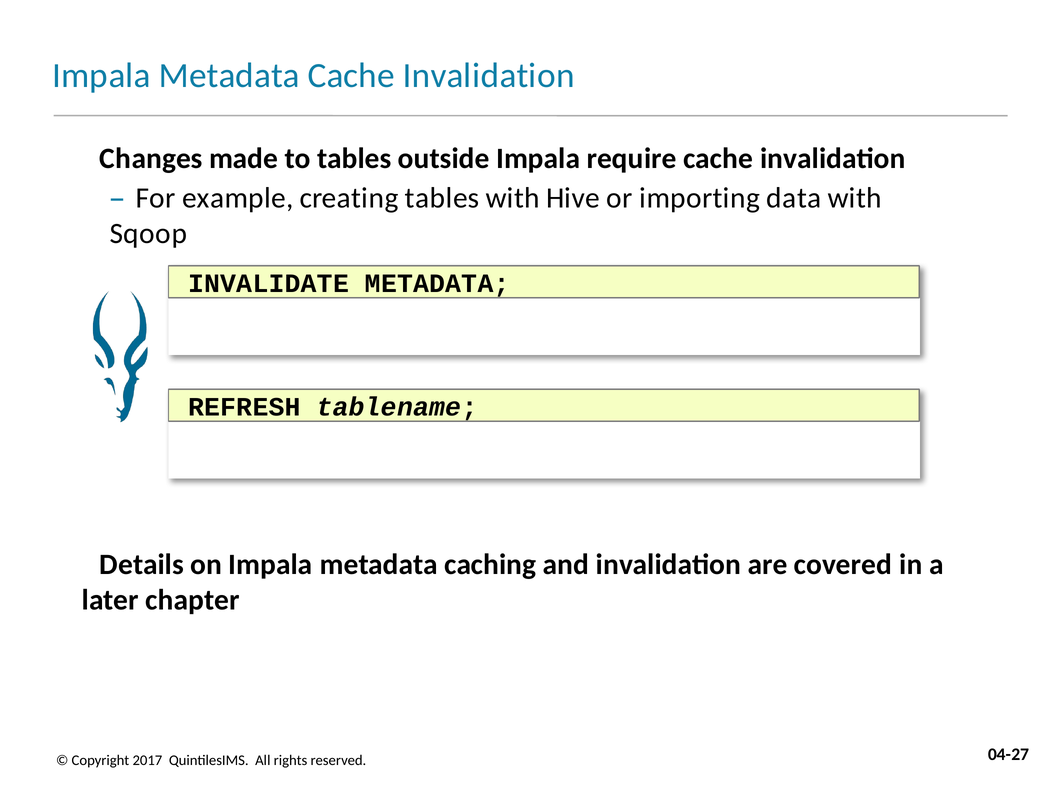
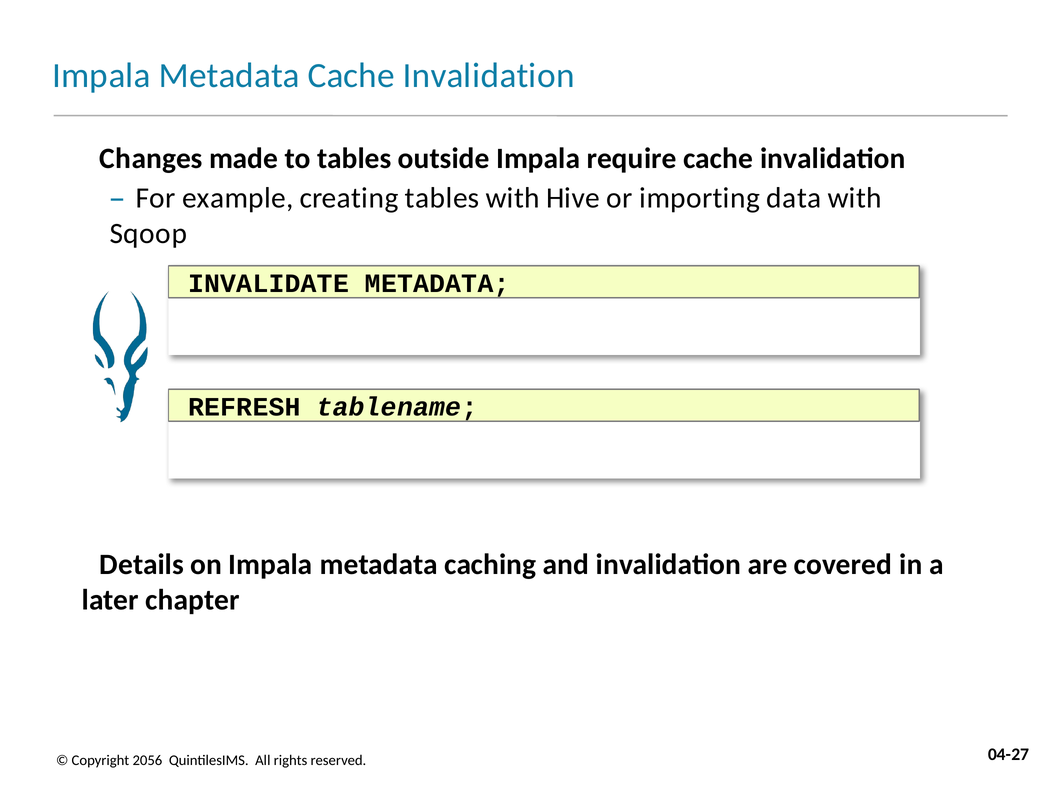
2017: 2017 -> 2056 (147, 760)
